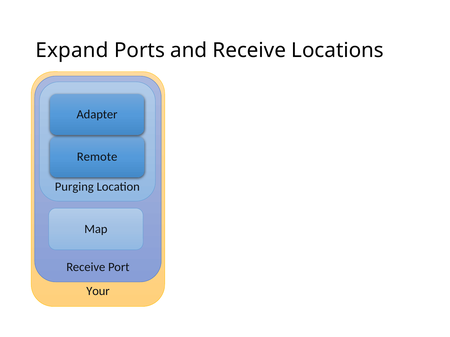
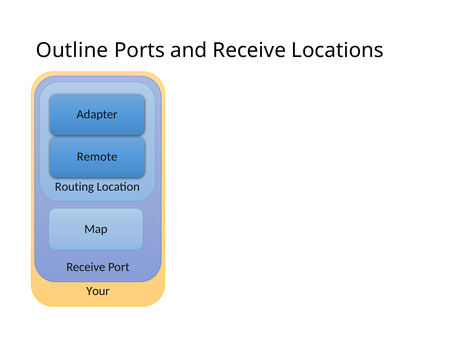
Expand: Expand -> Outline (72, 50)
Purging: Purging -> Routing (74, 187)
